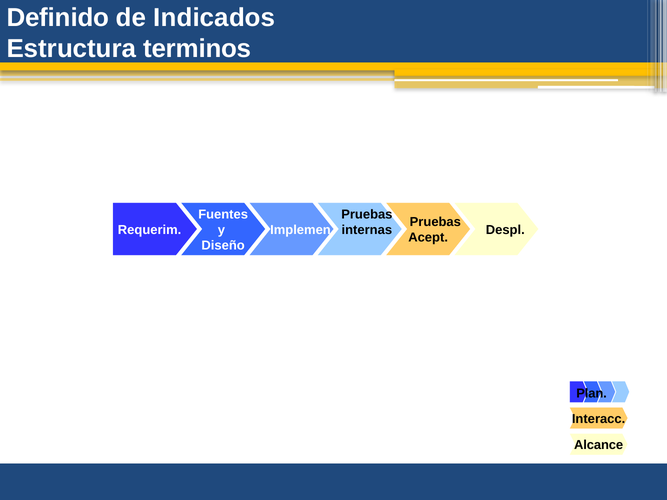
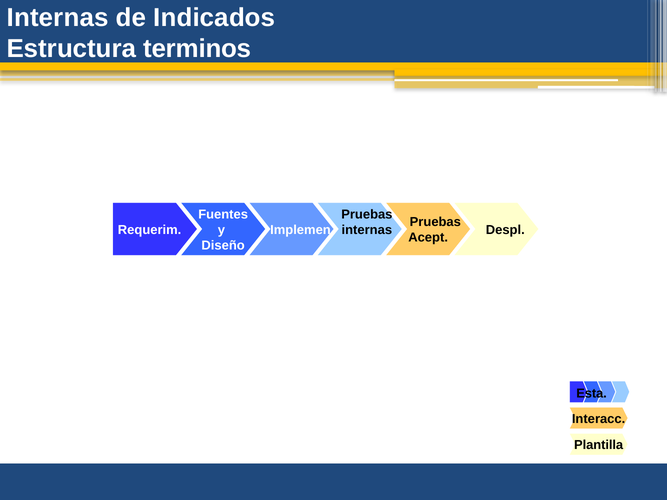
Definido: Definido -> Internas (58, 17)
Plan: Plan -> Esta (592, 393)
Alcance: Alcance -> Plantilla (599, 445)
